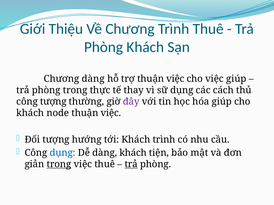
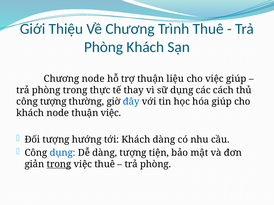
Chương dàng: dàng -> node (93, 79)
trợ thuận việc: việc -> liệu (175, 79)
đây colour: purple -> blue (131, 102)
Khách trình: trình -> dàng (164, 140)
dàng khách: khách -> tượng (133, 153)
trả underline: present -> none (131, 165)
